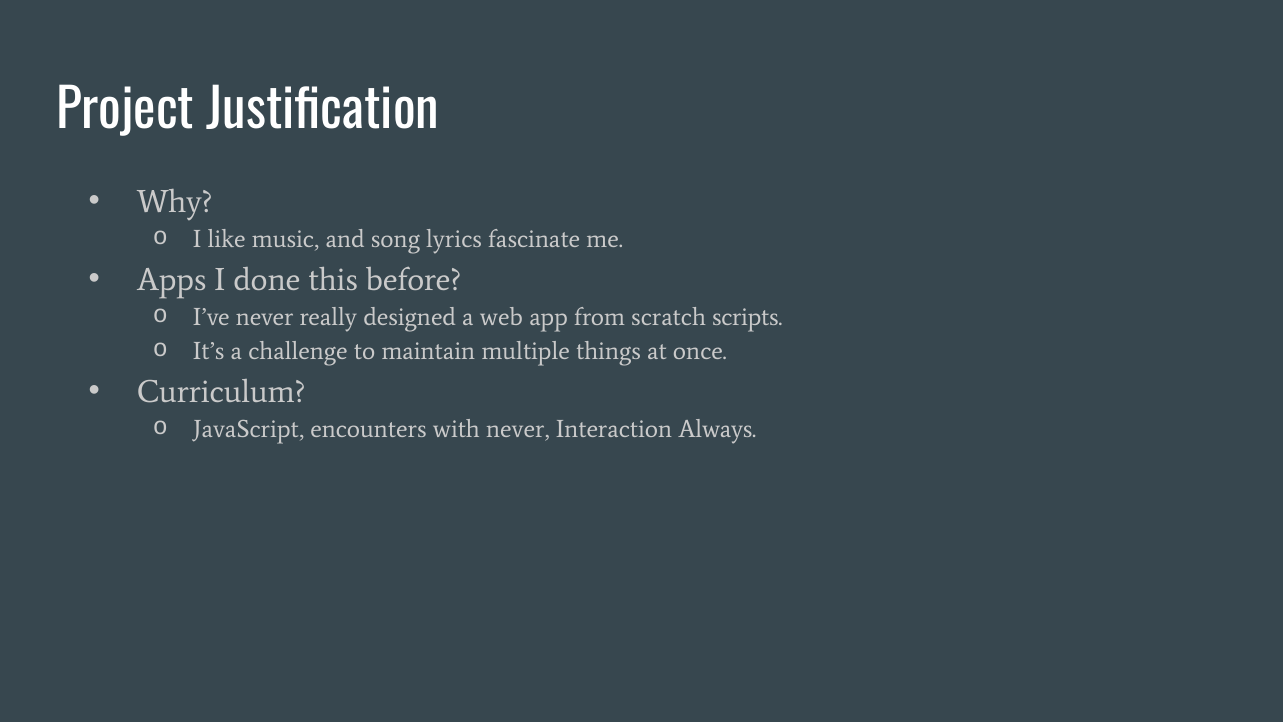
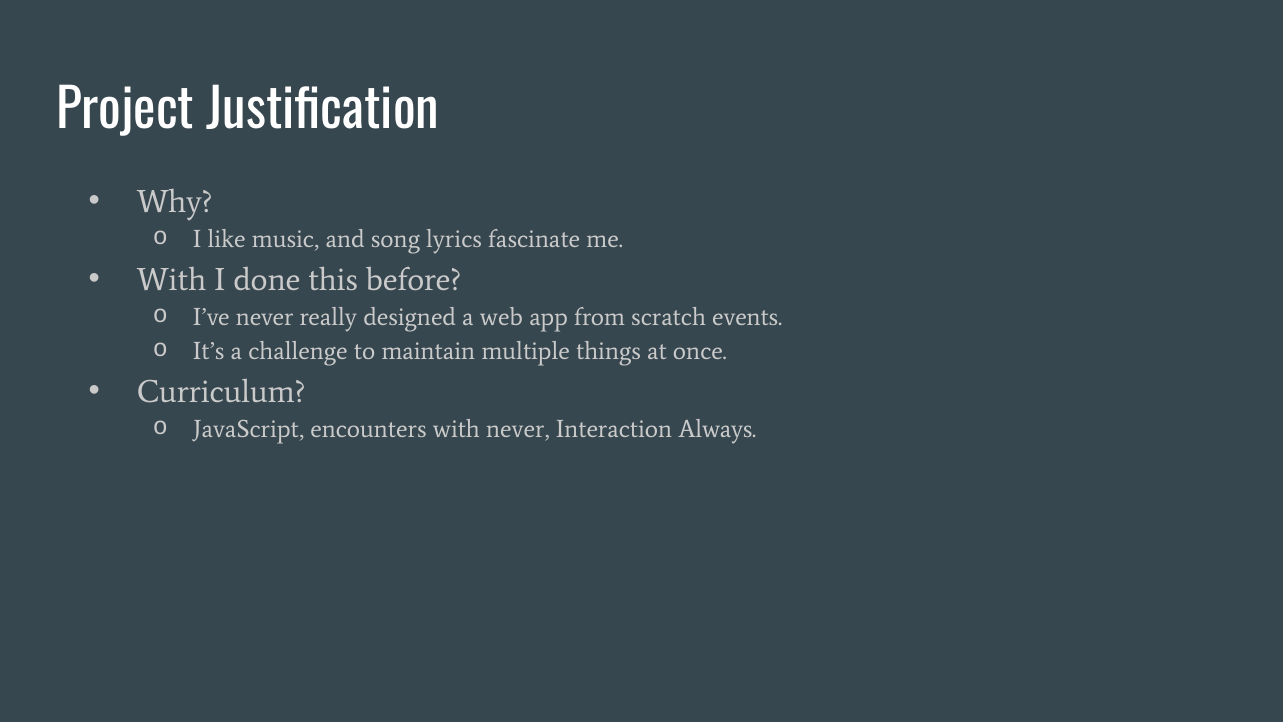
Apps: Apps -> With (172, 279)
scripts: scripts -> events (747, 317)
